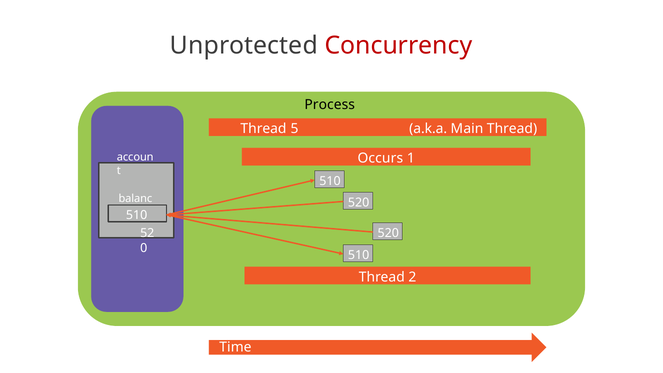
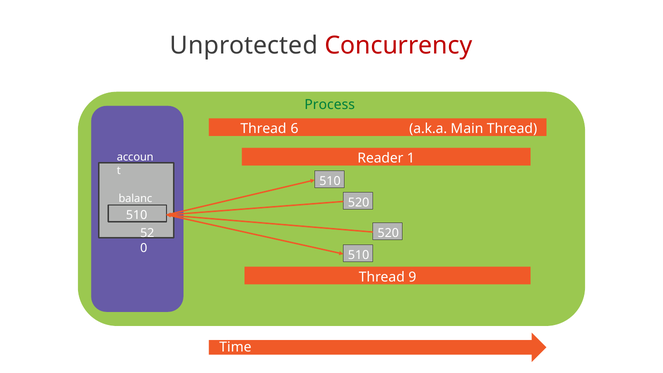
Process colour: black -> green (330, 105)
5: 5 -> 6 (295, 129)
Occurs: Occurs -> Reader (380, 158)
2: 2 -> 9 (412, 277)
